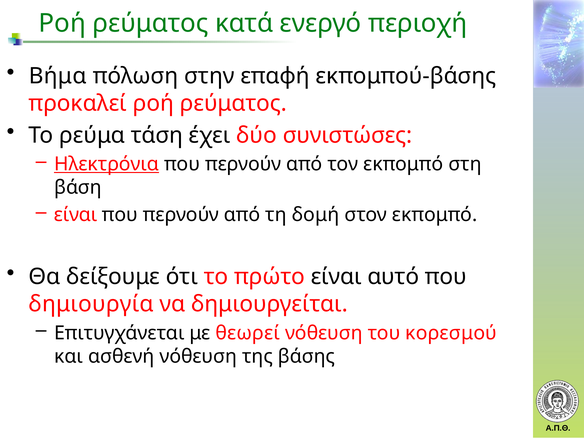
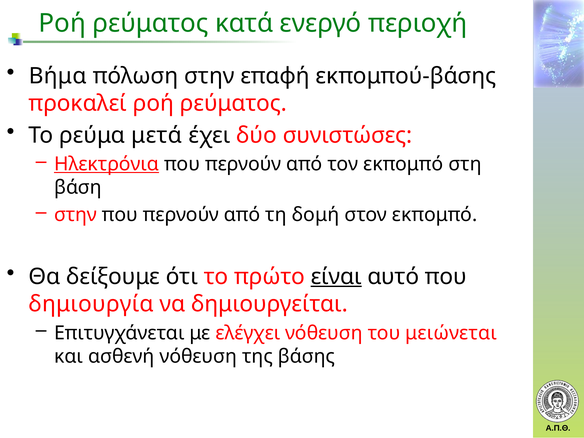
τάση: τάση -> μετά (157, 135)
είναι: είναι -> στην (76, 215)
είναι underline: none -> present (336, 277)
θεωρεί: θεωρεί -> ελέγχει (248, 333)
κορεσμού: κορεσμού -> μειώνεται (451, 333)
